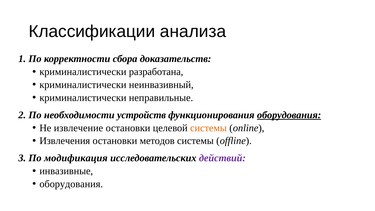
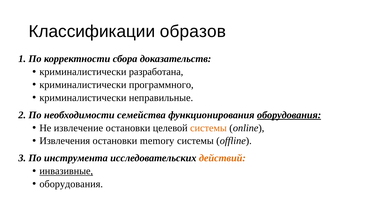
анализа: анализа -> образов (193, 32)
неинвазивный: неинвазивный -> программного (161, 85)
устройств: устройств -> семейства (141, 115)
методов: методов -> memory (157, 141)
модификация: модификация -> инструмента (76, 158)
действий colour: purple -> orange (222, 158)
инвазивные underline: none -> present (66, 171)
